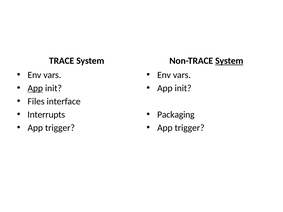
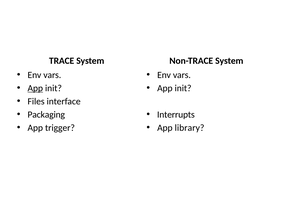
System underline: present -> none (229, 61)
Interrupts: Interrupts -> Packaging (46, 115)
Packaging: Packaging -> Interrupts (176, 115)
trigger: trigger -> library (190, 128)
